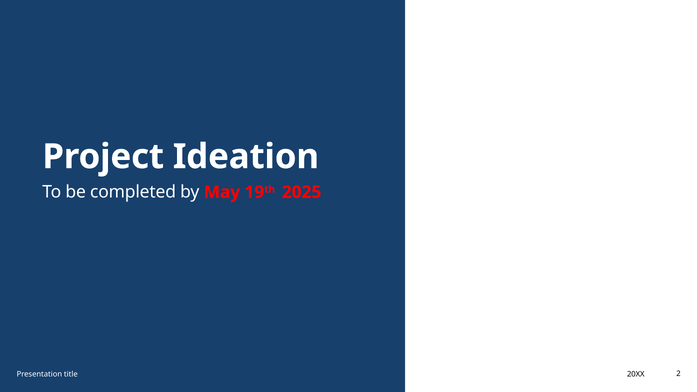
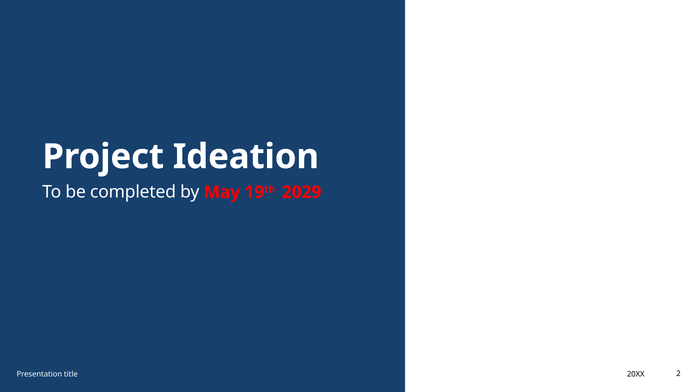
2025: 2025 -> 2029 (302, 192)
